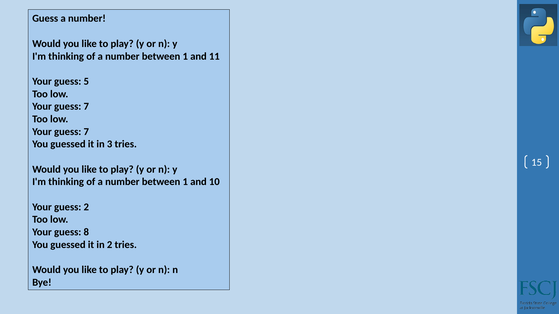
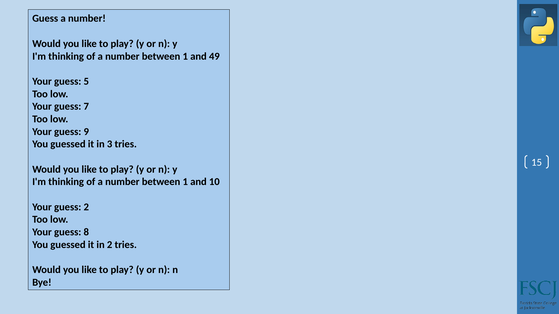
11: 11 -> 49 (214, 56)
7: 7 -> 9 (86, 132)
